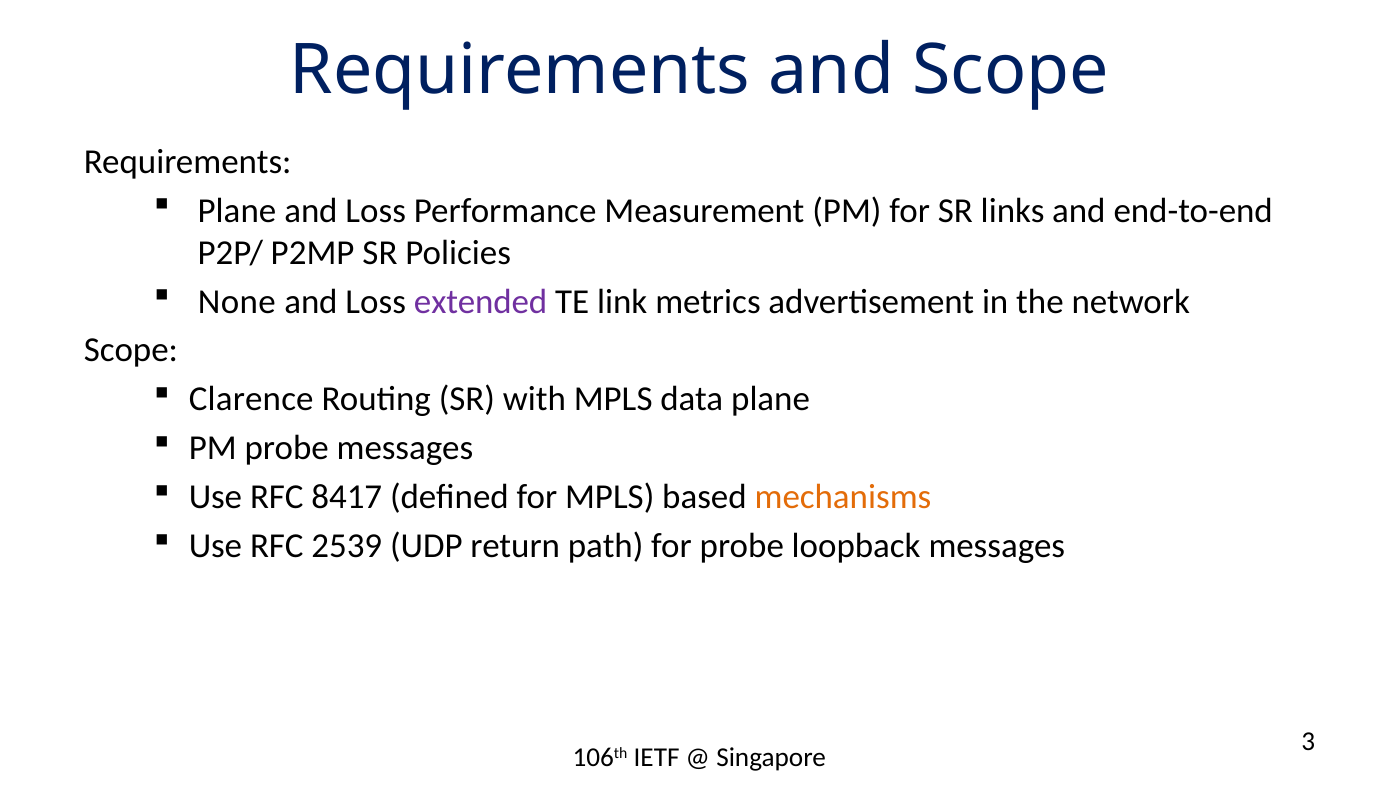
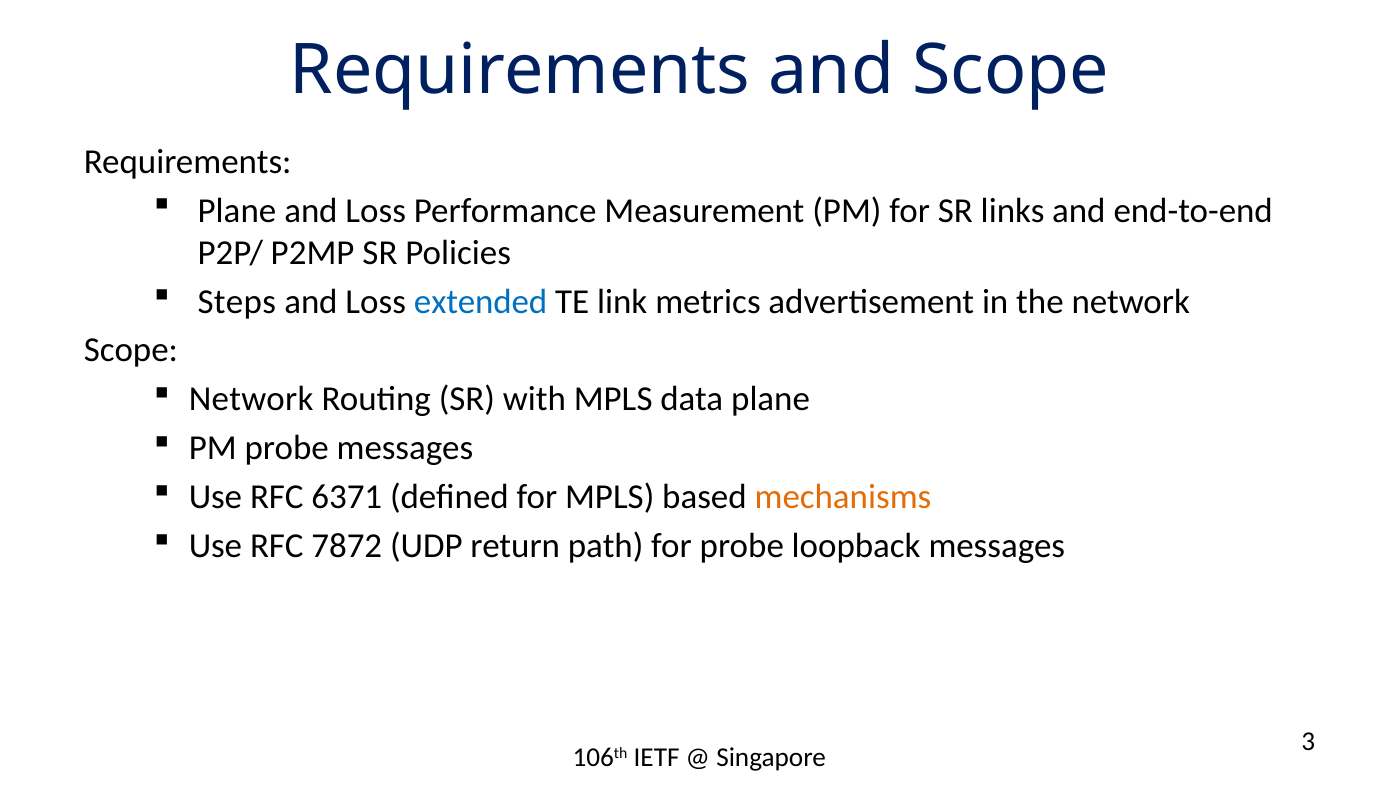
None: None -> Steps (237, 301)
extended colour: purple -> blue (481, 301)
Clarence: Clarence -> Network (251, 399)
8417: 8417 -> 6371 (347, 497)
2539: 2539 -> 7872 (347, 546)
